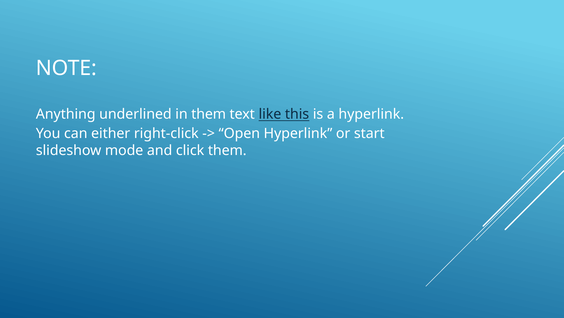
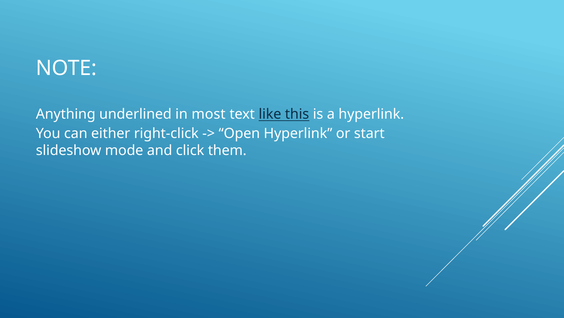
in them: them -> most (209, 114)
